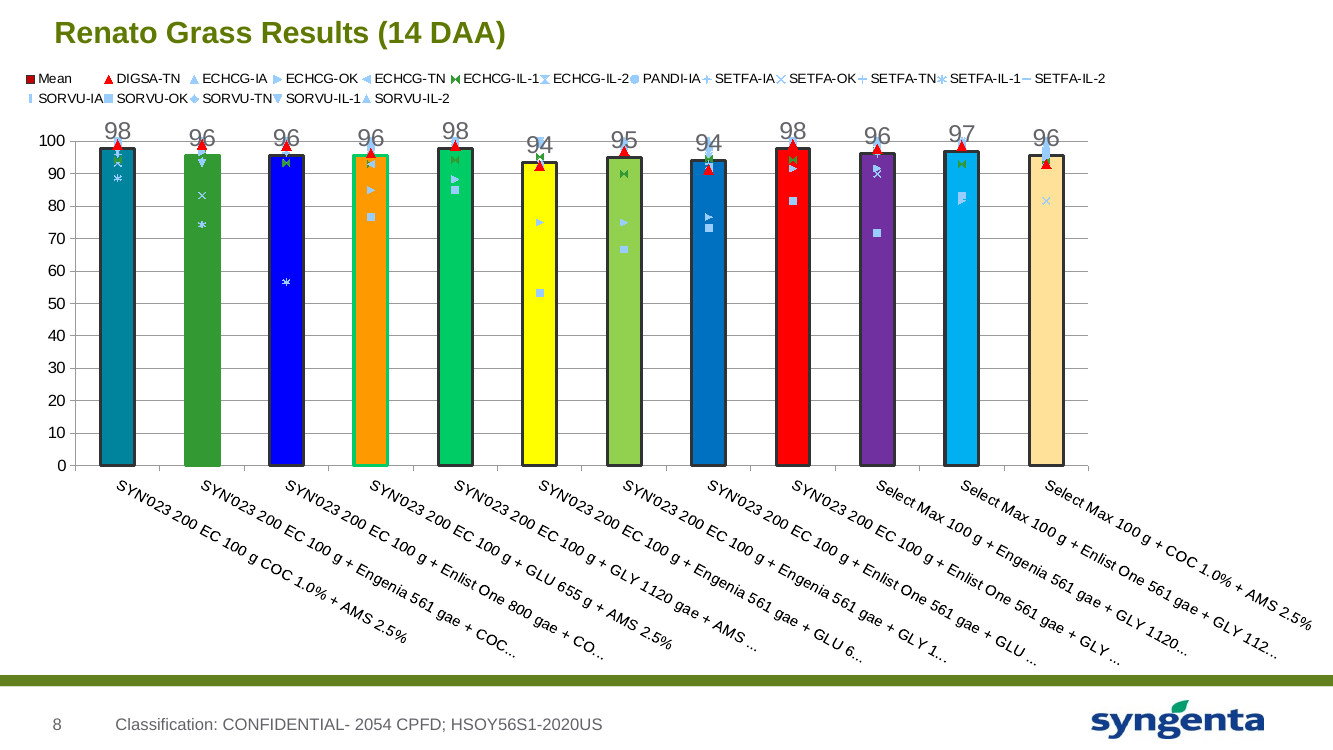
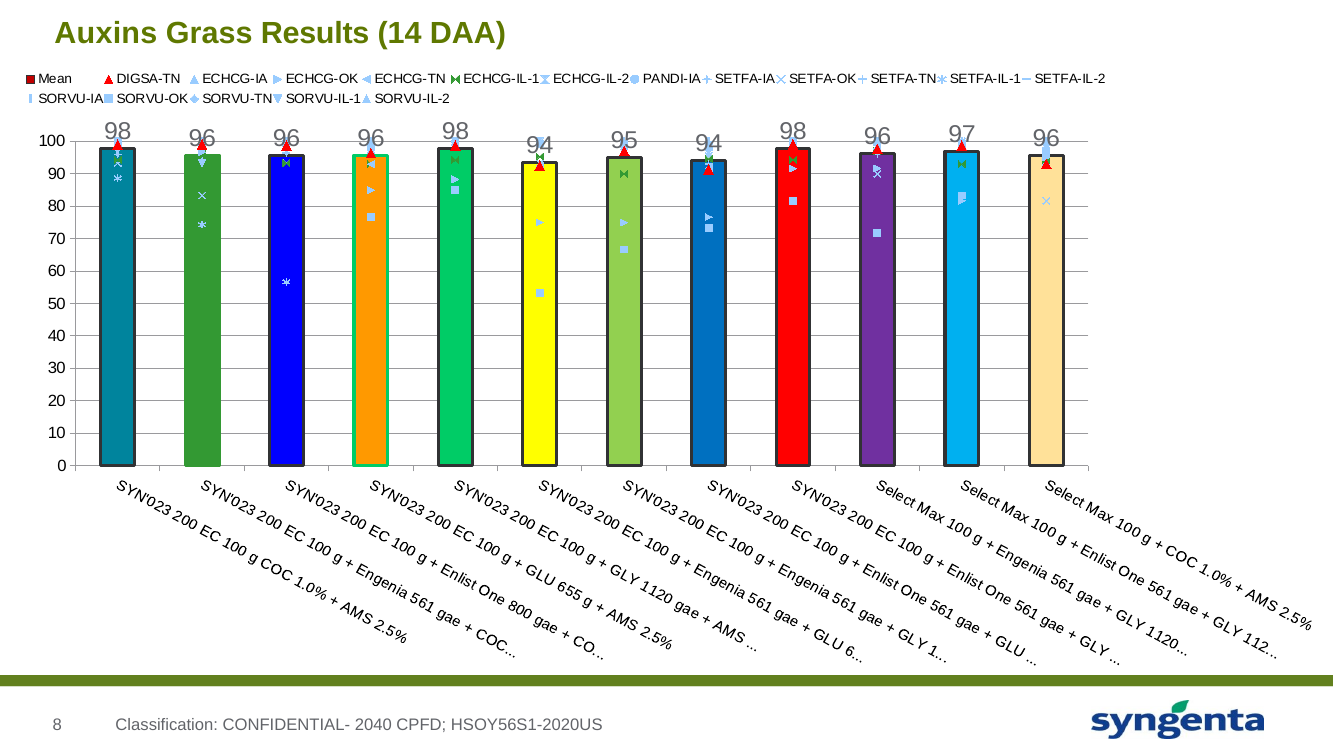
Renato: Renato -> Auxins (106, 34)
2054: 2054 -> 2040 (373, 725)
